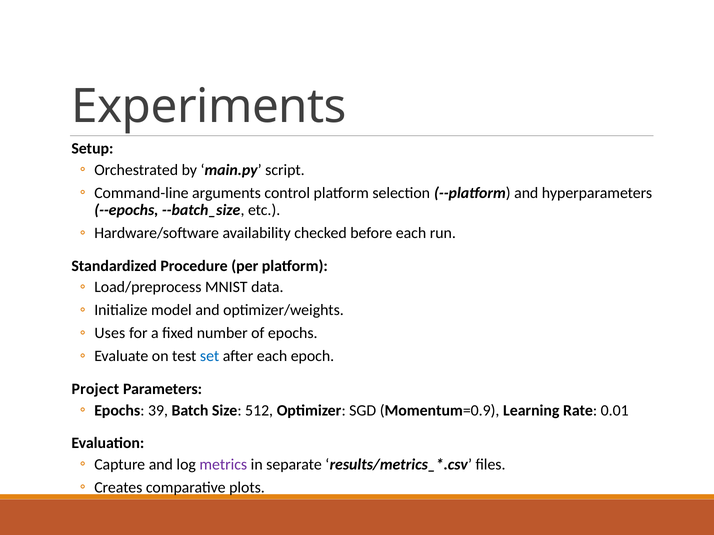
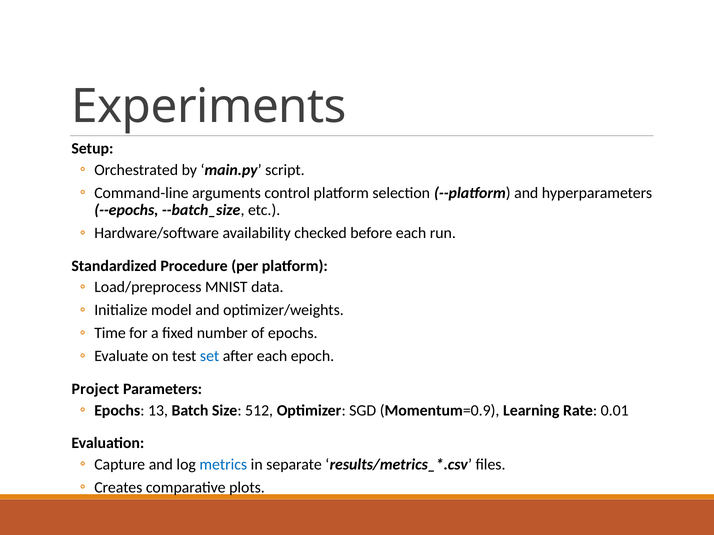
Uses: Uses -> Time (110, 333)
39: 39 -> 13 (158, 411)
metrics colour: purple -> blue (223, 465)
